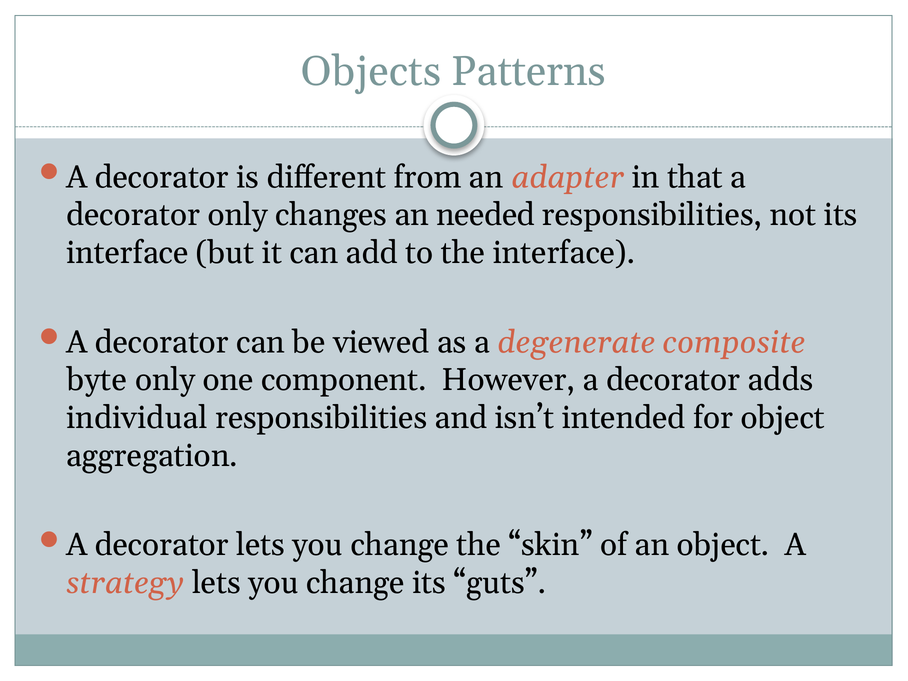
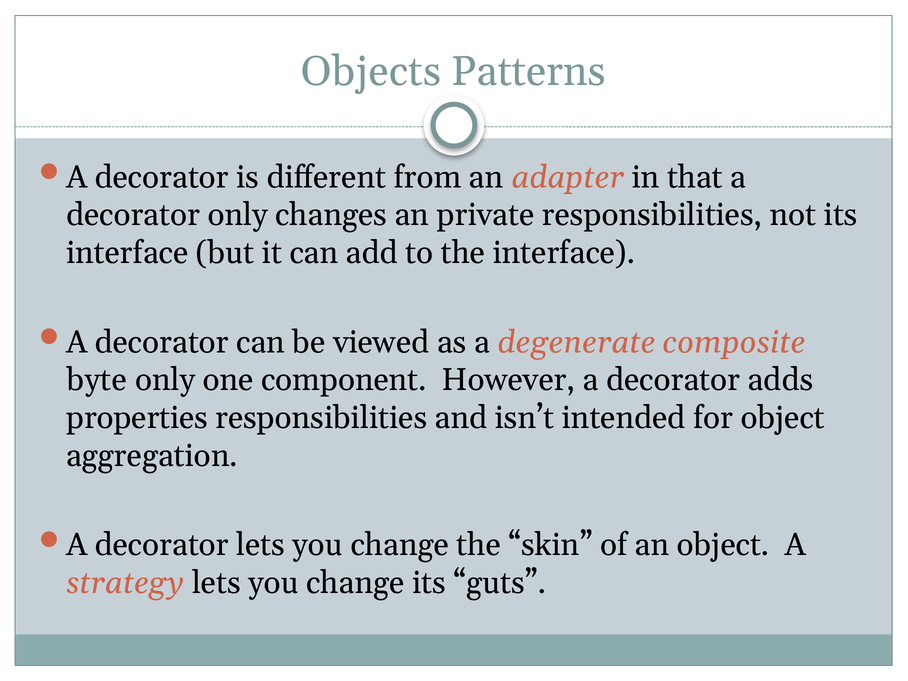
needed: needed -> private (485, 215)
individual: individual -> properties (137, 418)
